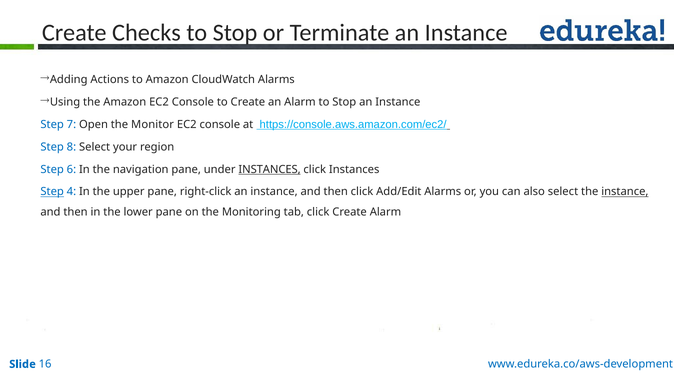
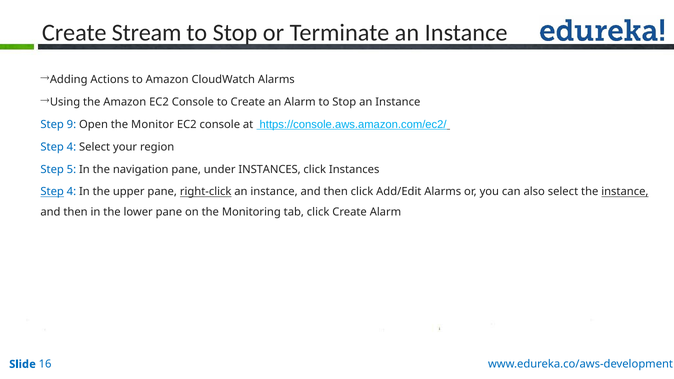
Checks: Checks -> Stream (147, 33)
7: 7 -> 9 (71, 124)
8: 8 -> 4 (71, 147)
6: 6 -> 5 (71, 169)
INSTANCES underline: present -> none (270, 169)
right-click underline: none -> present (206, 192)
